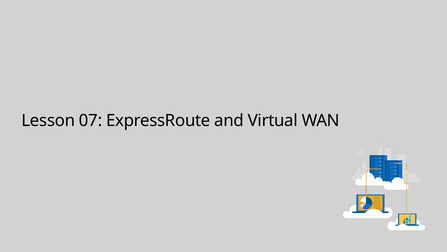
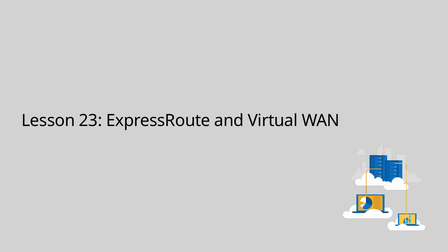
07: 07 -> 23 (91, 120)
